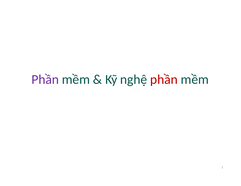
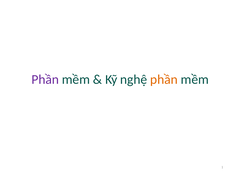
phần colour: red -> orange (164, 80)
